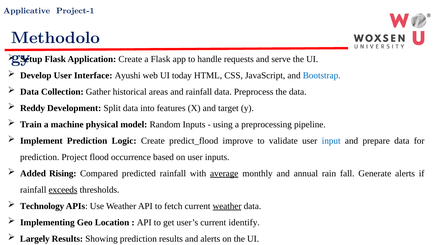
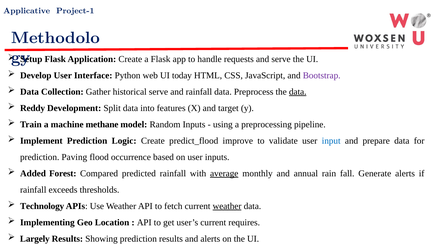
Ayushi: Ayushi -> Python (128, 75)
Bootstrap colour: blue -> purple (322, 75)
historical areas: areas -> serve (159, 92)
data underline: none -> present (298, 92)
physical: physical -> methane (102, 125)
Project: Project -> Paving (74, 157)
Rising: Rising -> Forest (63, 174)
exceeds underline: present -> none (63, 190)
identify: identify -> requires (244, 223)
